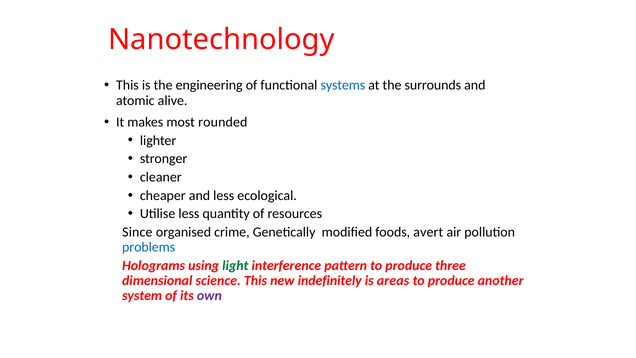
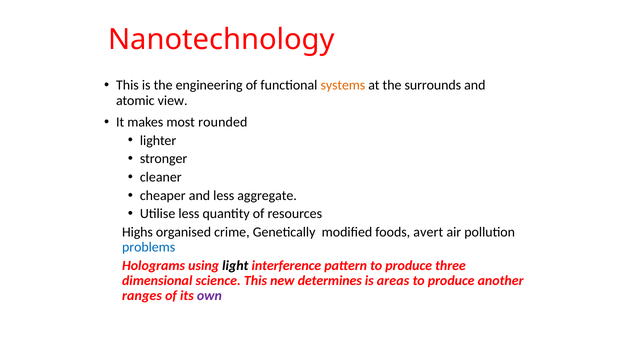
systems colour: blue -> orange (343, 85)
alive: alive -> view (173, 100)
ecological: ecological -> aggregate (267, 195)
Since: Since -> Highs (137, 232)
light colour: green -> black (235, 265)
indefinitely: indefinitely -> determines (330, 280)
system: system -> ranges (142, 295)
